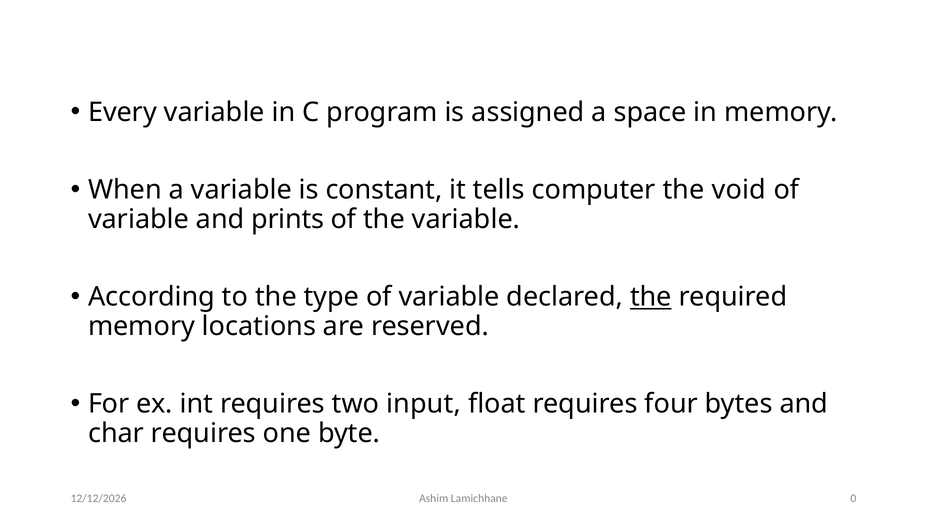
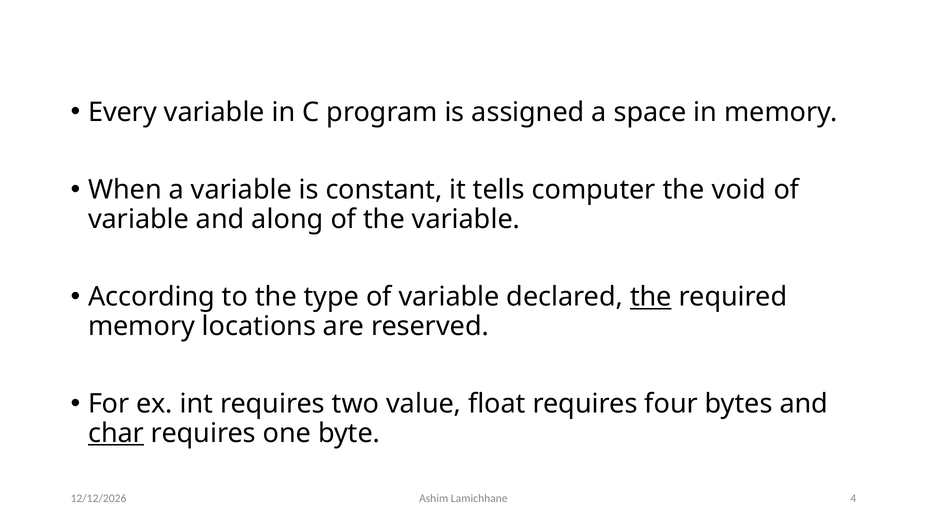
prints: prints -> along (287, 219)
input: input -> value (424, 404)
char underline: none -> present (116, 433)
0: 0 -> 4 (853, 498)
